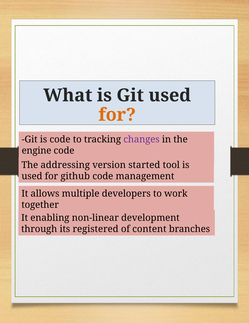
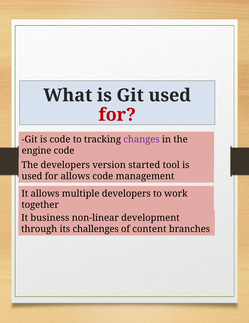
for colour: orange -> red (117, 115)
The addressing: addressing -> developers (65, 165)
for github: github -> allows (75, 176)
enabling: enabling -> business (50, 217)
registered: registered -> challenges (96, 229)
